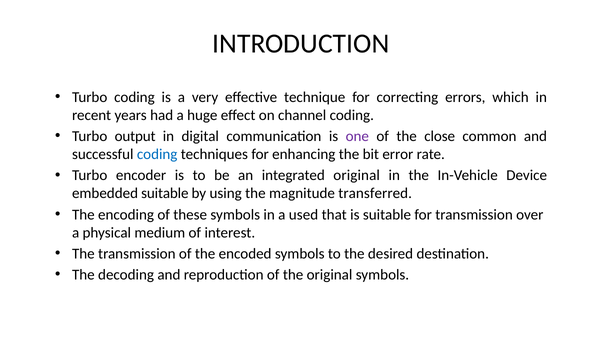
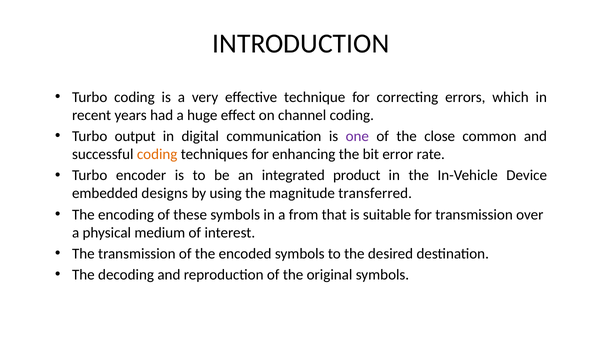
coding colour: blue -> orange (157, 154)
integrated original: original -> product (357, 175)
embedded suitable: suitable -> designs (165, 193)
used: used -> from (304, 214)
